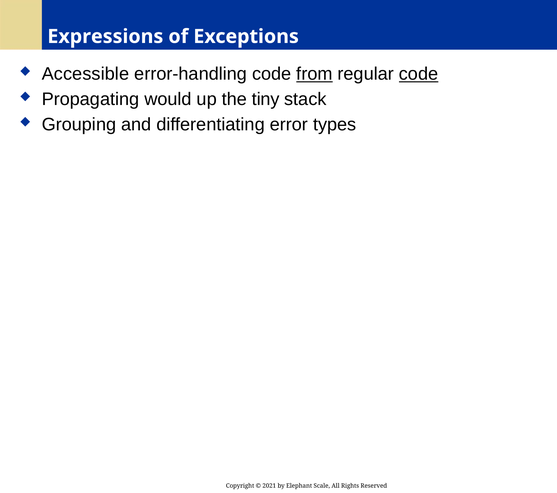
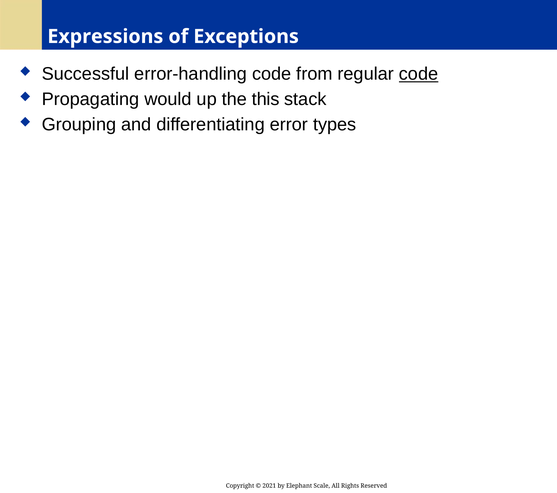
Accessible: Accessible -> Successful (85, 74)
from underline: present -> none (314, 74)
tiny: tiny -> this (266, 99)
